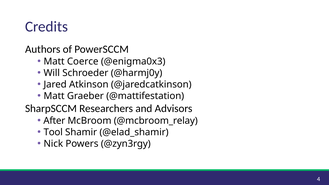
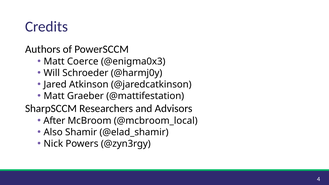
@mcbroom_relay: @mcbroom_relay -> @mcbroom_local (156, 121)
Tool: Tool -> Also (53, 132)
